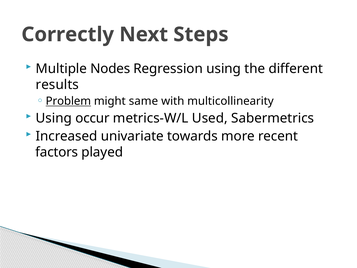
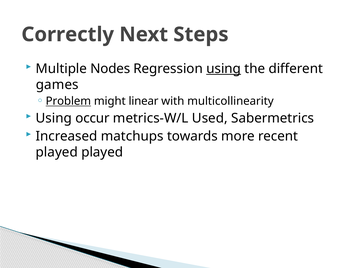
using underline: none -> present (224, 69)
results: results -> games (57, 85)
same: same -> linear (144, 101)
univariate: univariate -> matchups (132, 136)
factors: factors -> played (57, 152)
